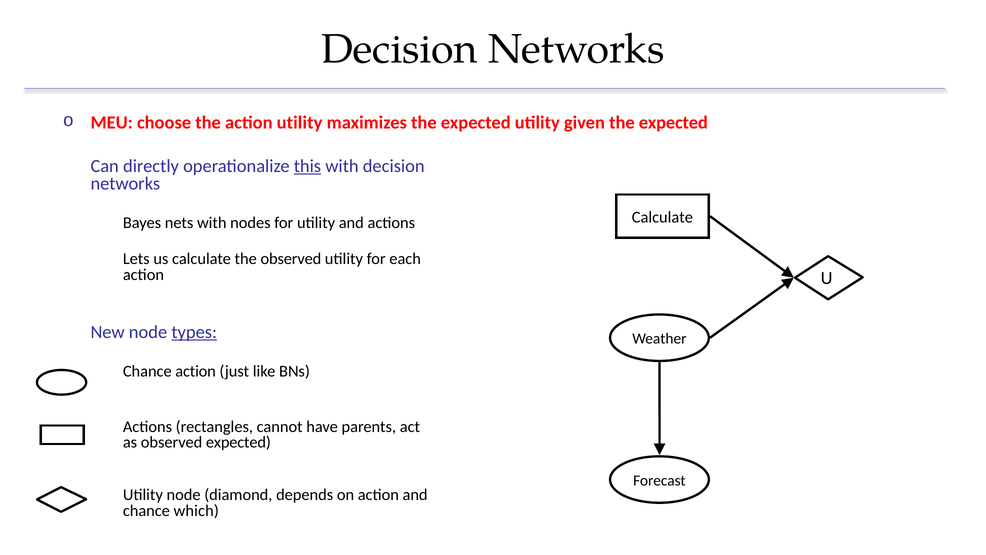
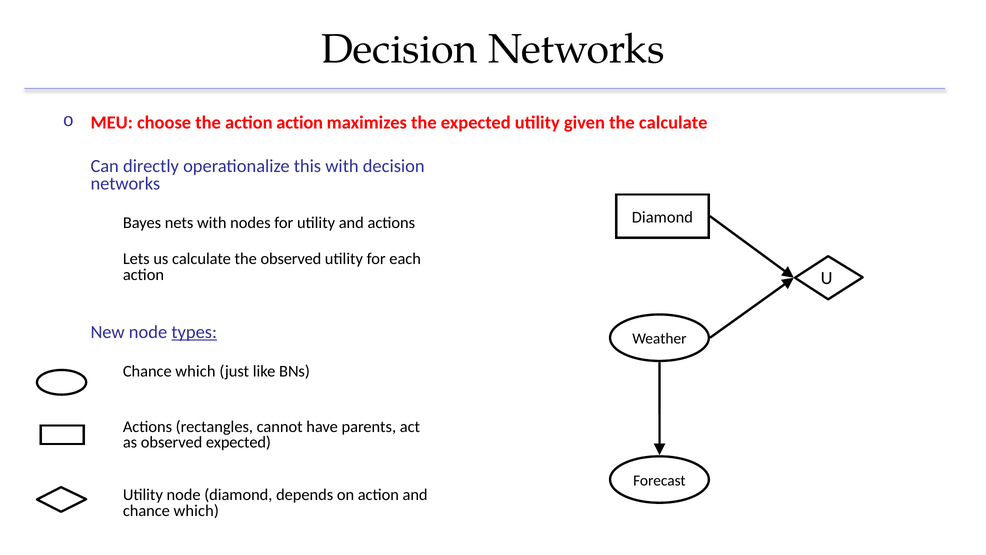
action utility: utility -> action (300, 123)
given the expected: expected -> calculate (673, 123)
this underline: present -> none (307, 166)
Calculate: Calculate -> Diamond (662, 217)
action: action -> which (195, 371)
